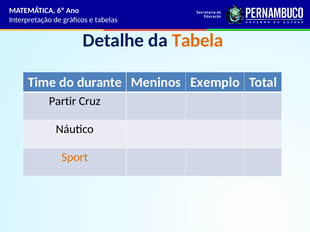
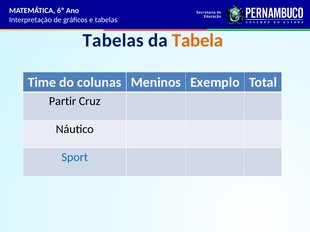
Detalhe: Detalhe -> Tabelas (113, 41)
durante: durante -> colunas (99, 82)
Sport colour: orange -> blue (75, 157)
